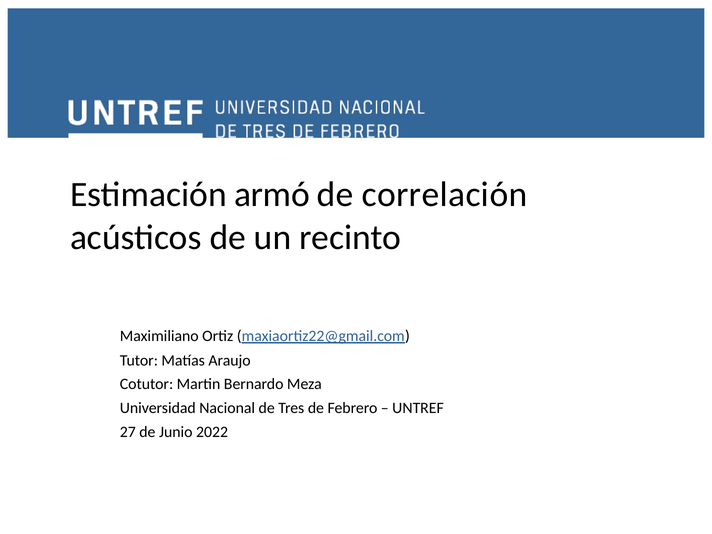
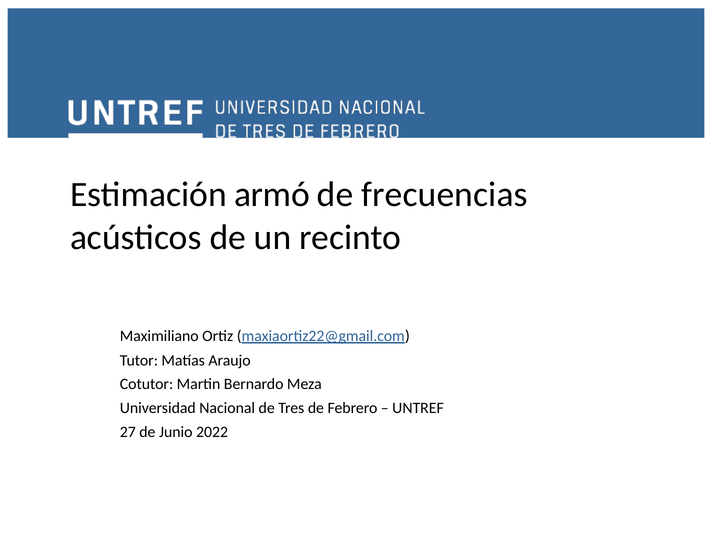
correlación: correlación -> frecuencias (445, 195)
